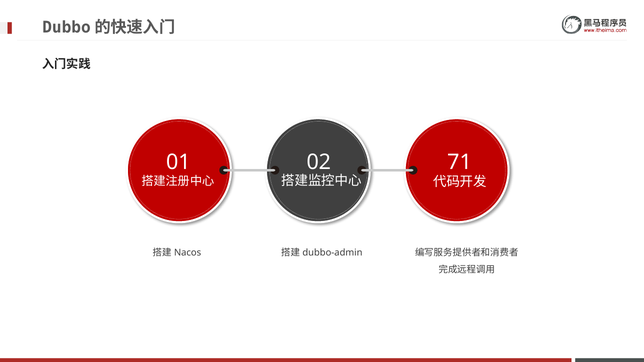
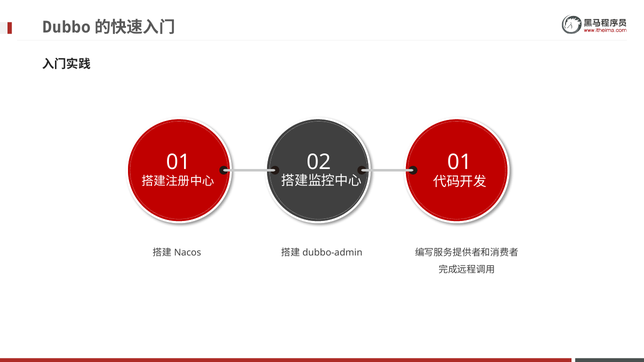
02 71: 71 -> 01 (460, 162)
